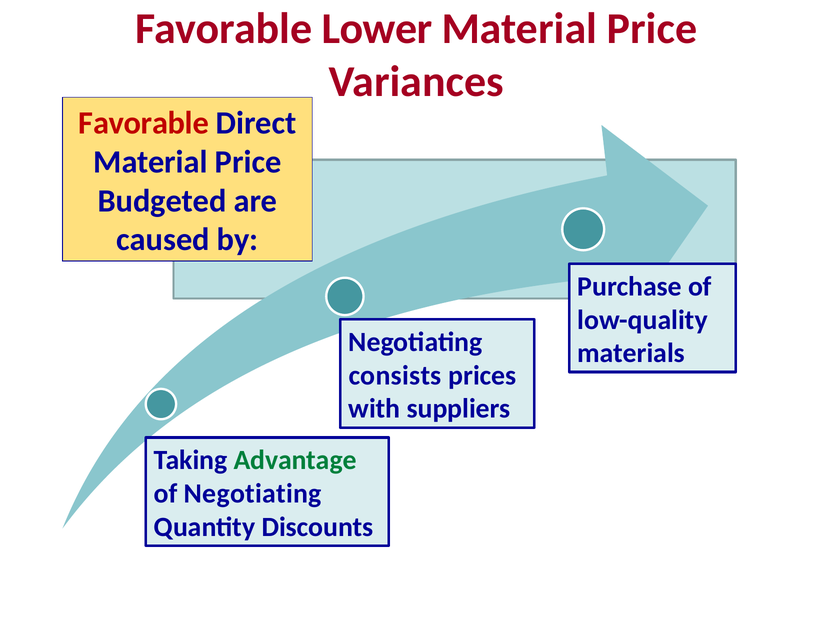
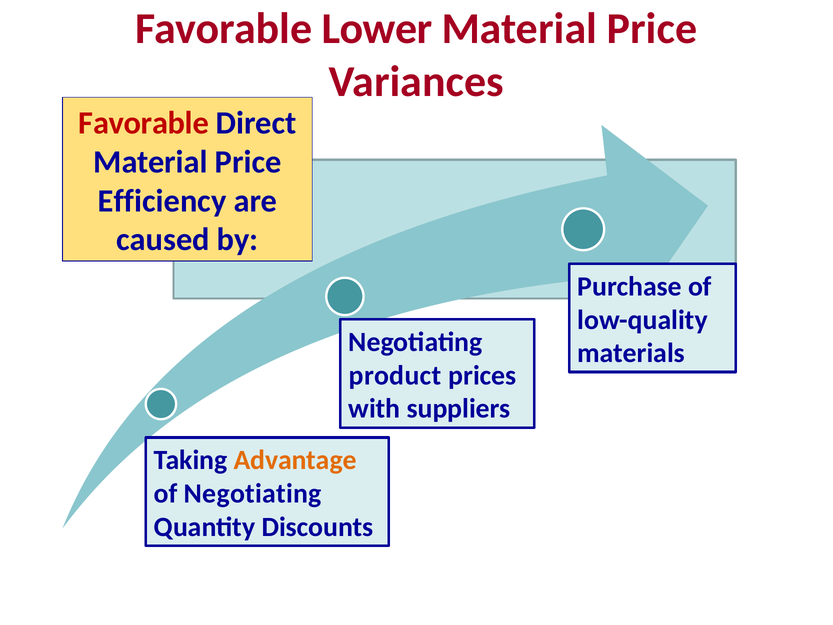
Budgeted: Budgeted -> Efficiency (162, 201)
consists: consists -> product (395, 375)
Advantage colour: green -> orange (295, 460)
